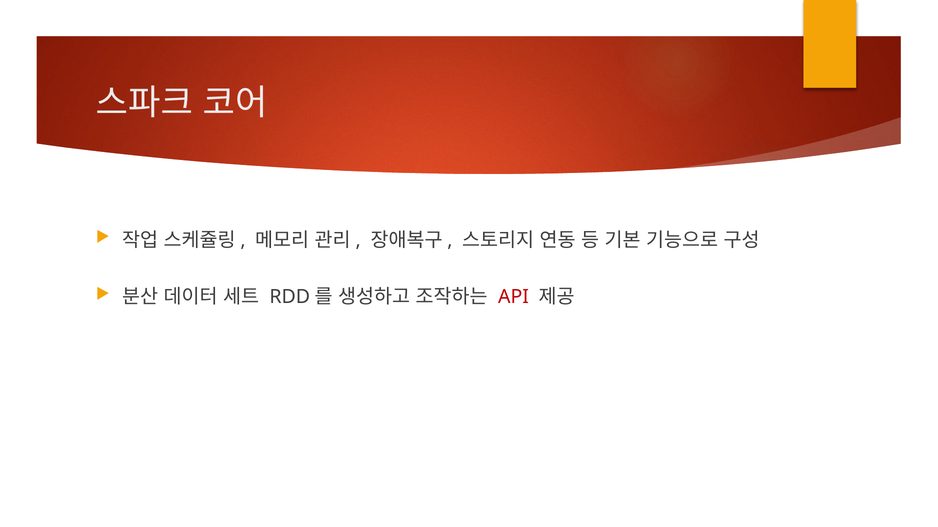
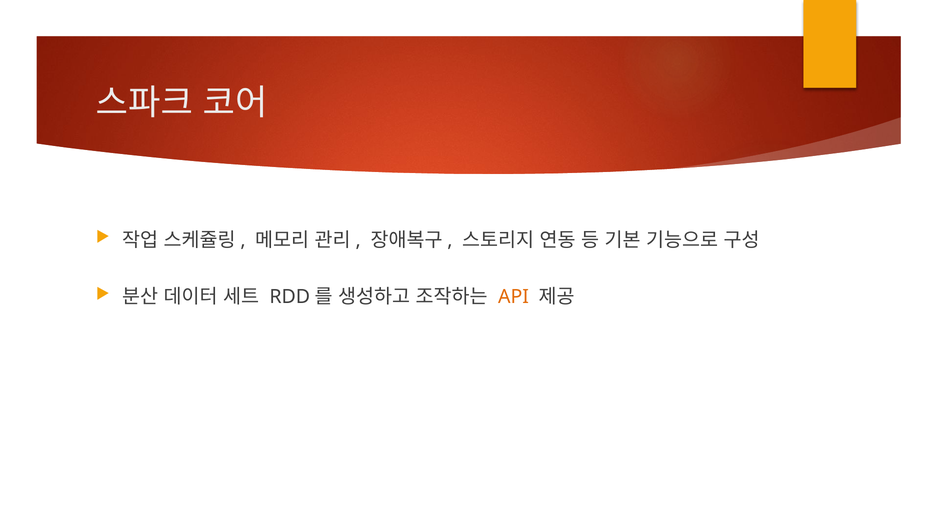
API colour: red -> orange (513, 297)
